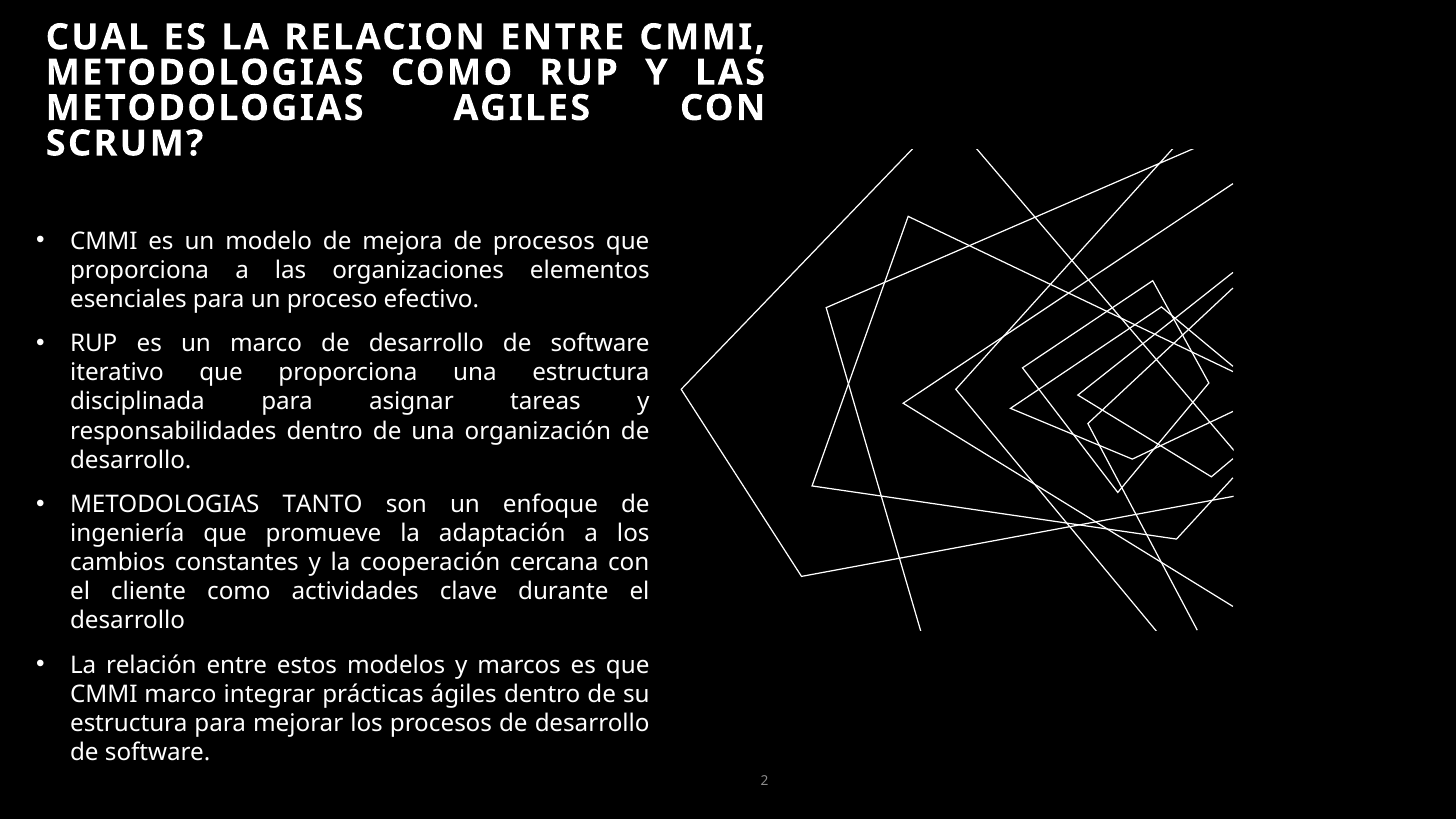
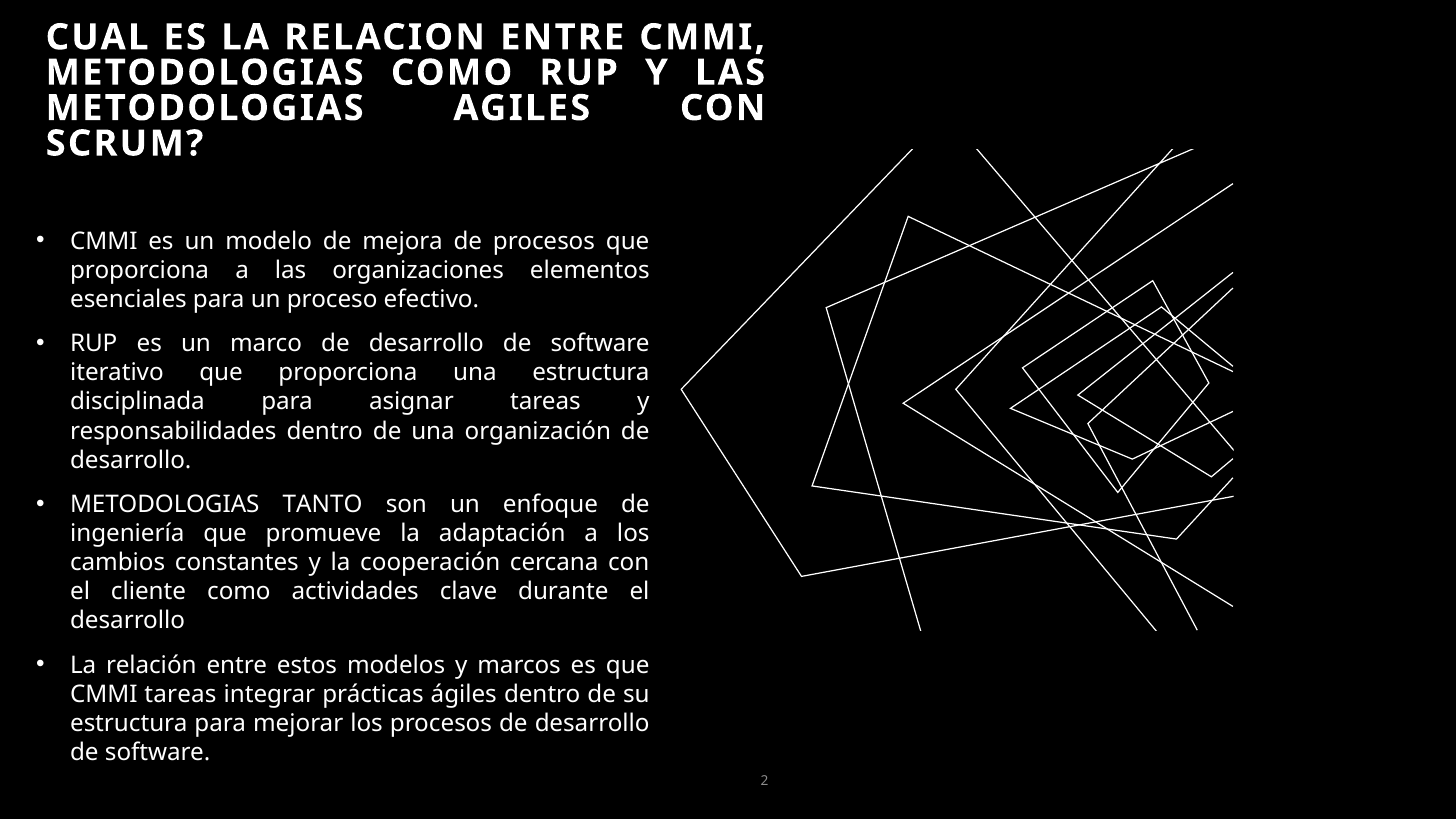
CMMI marco: marco -> tareas (180, 694)
